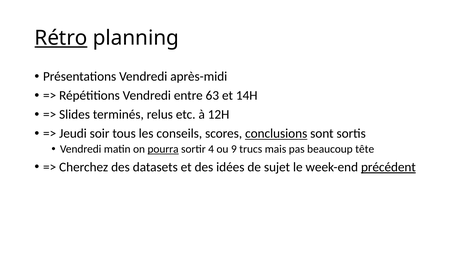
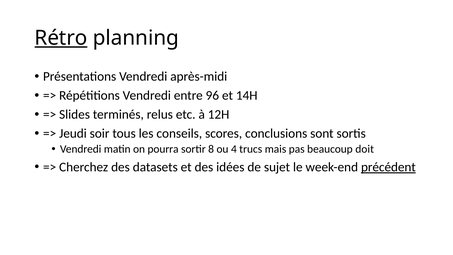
63: 63 -> 96 (212, 96)
conclusions underline: present -> none (276, 133)
pourra underline: present -> none (163, 149)
4: 4 -> 8 (211, 149)
9: 9 -> 4 (234, 149)
tête: tête -> doit (365, 149)
